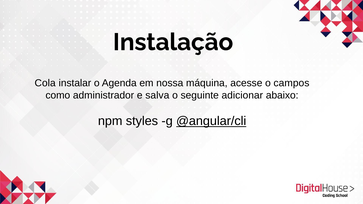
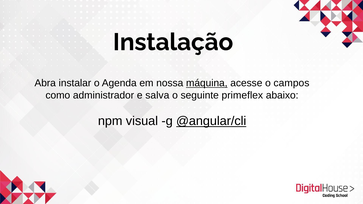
Cola: Cola -> Abra (45, 83)
máquina underline: none -> present (207, 83)
adicionar: adicionar -> primeflex (242, 95)
styles: styles -> visual (142, 121)
